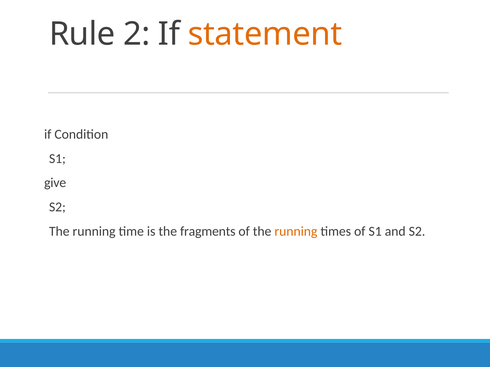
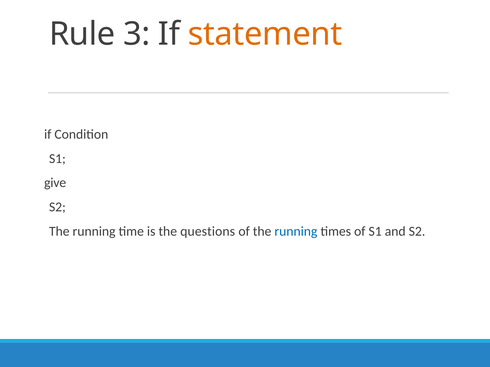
2: 2 -> 3 (137, 34)
fragments: fragments -> questions (208, 232)
running colour: orange -> blue (296, 232)
